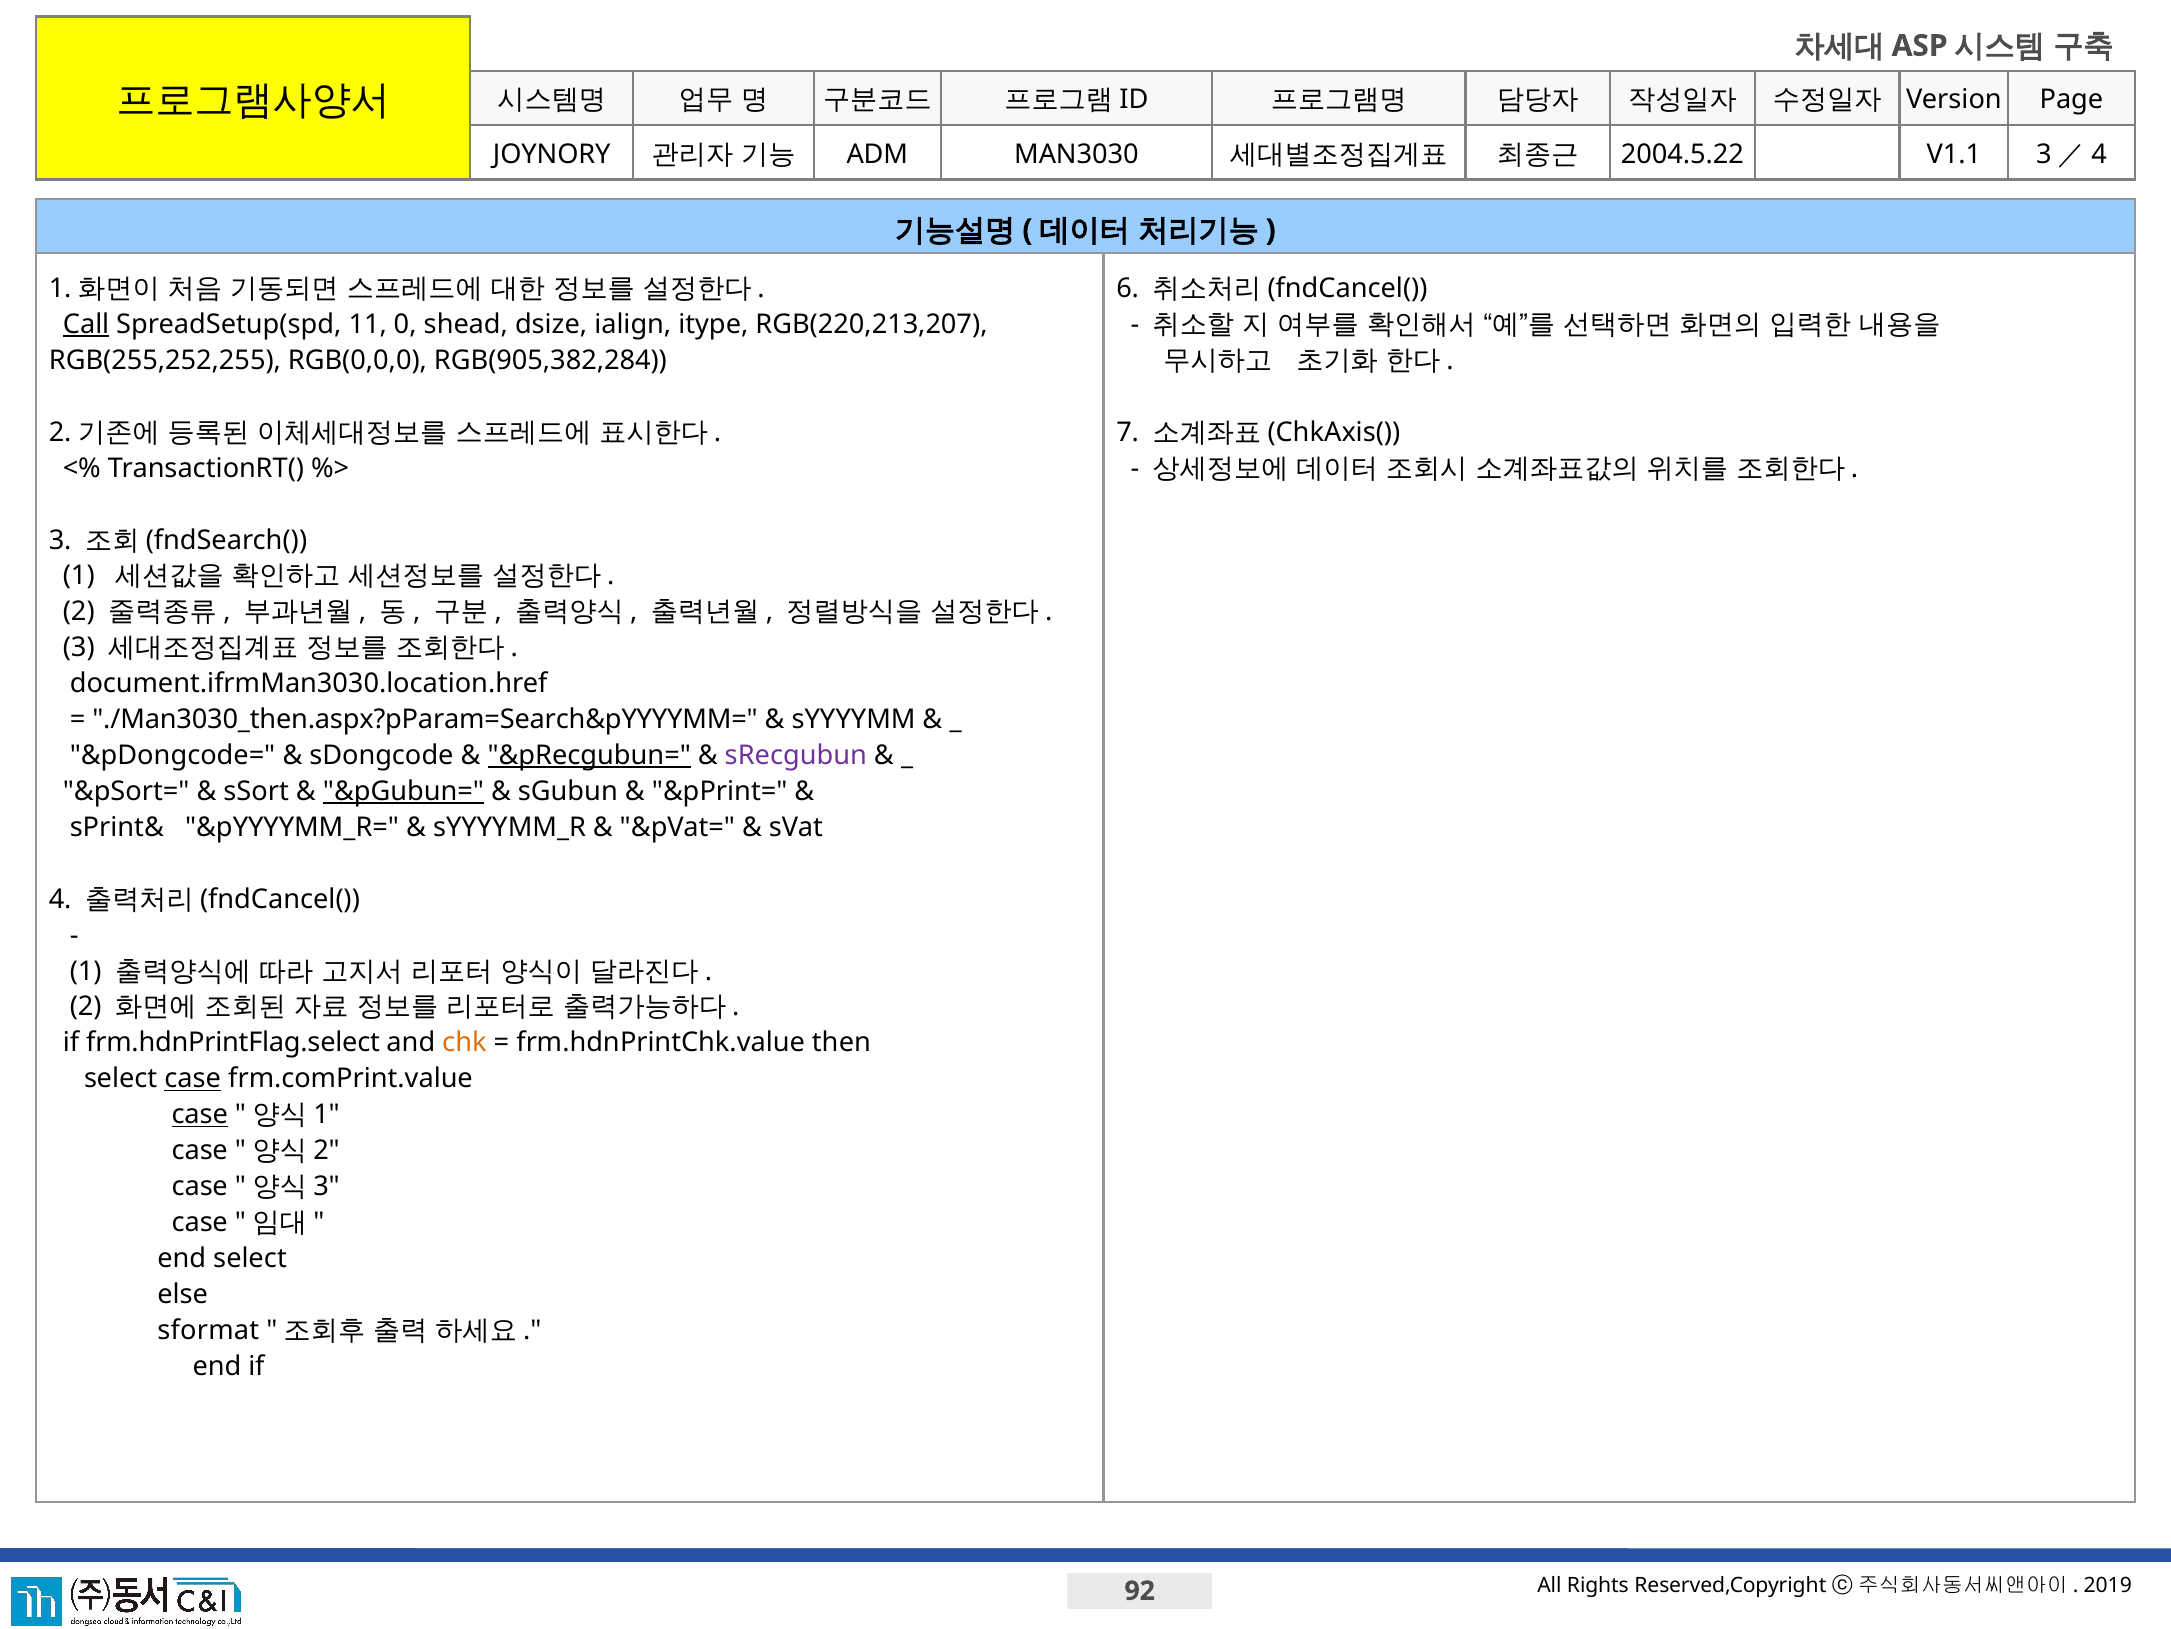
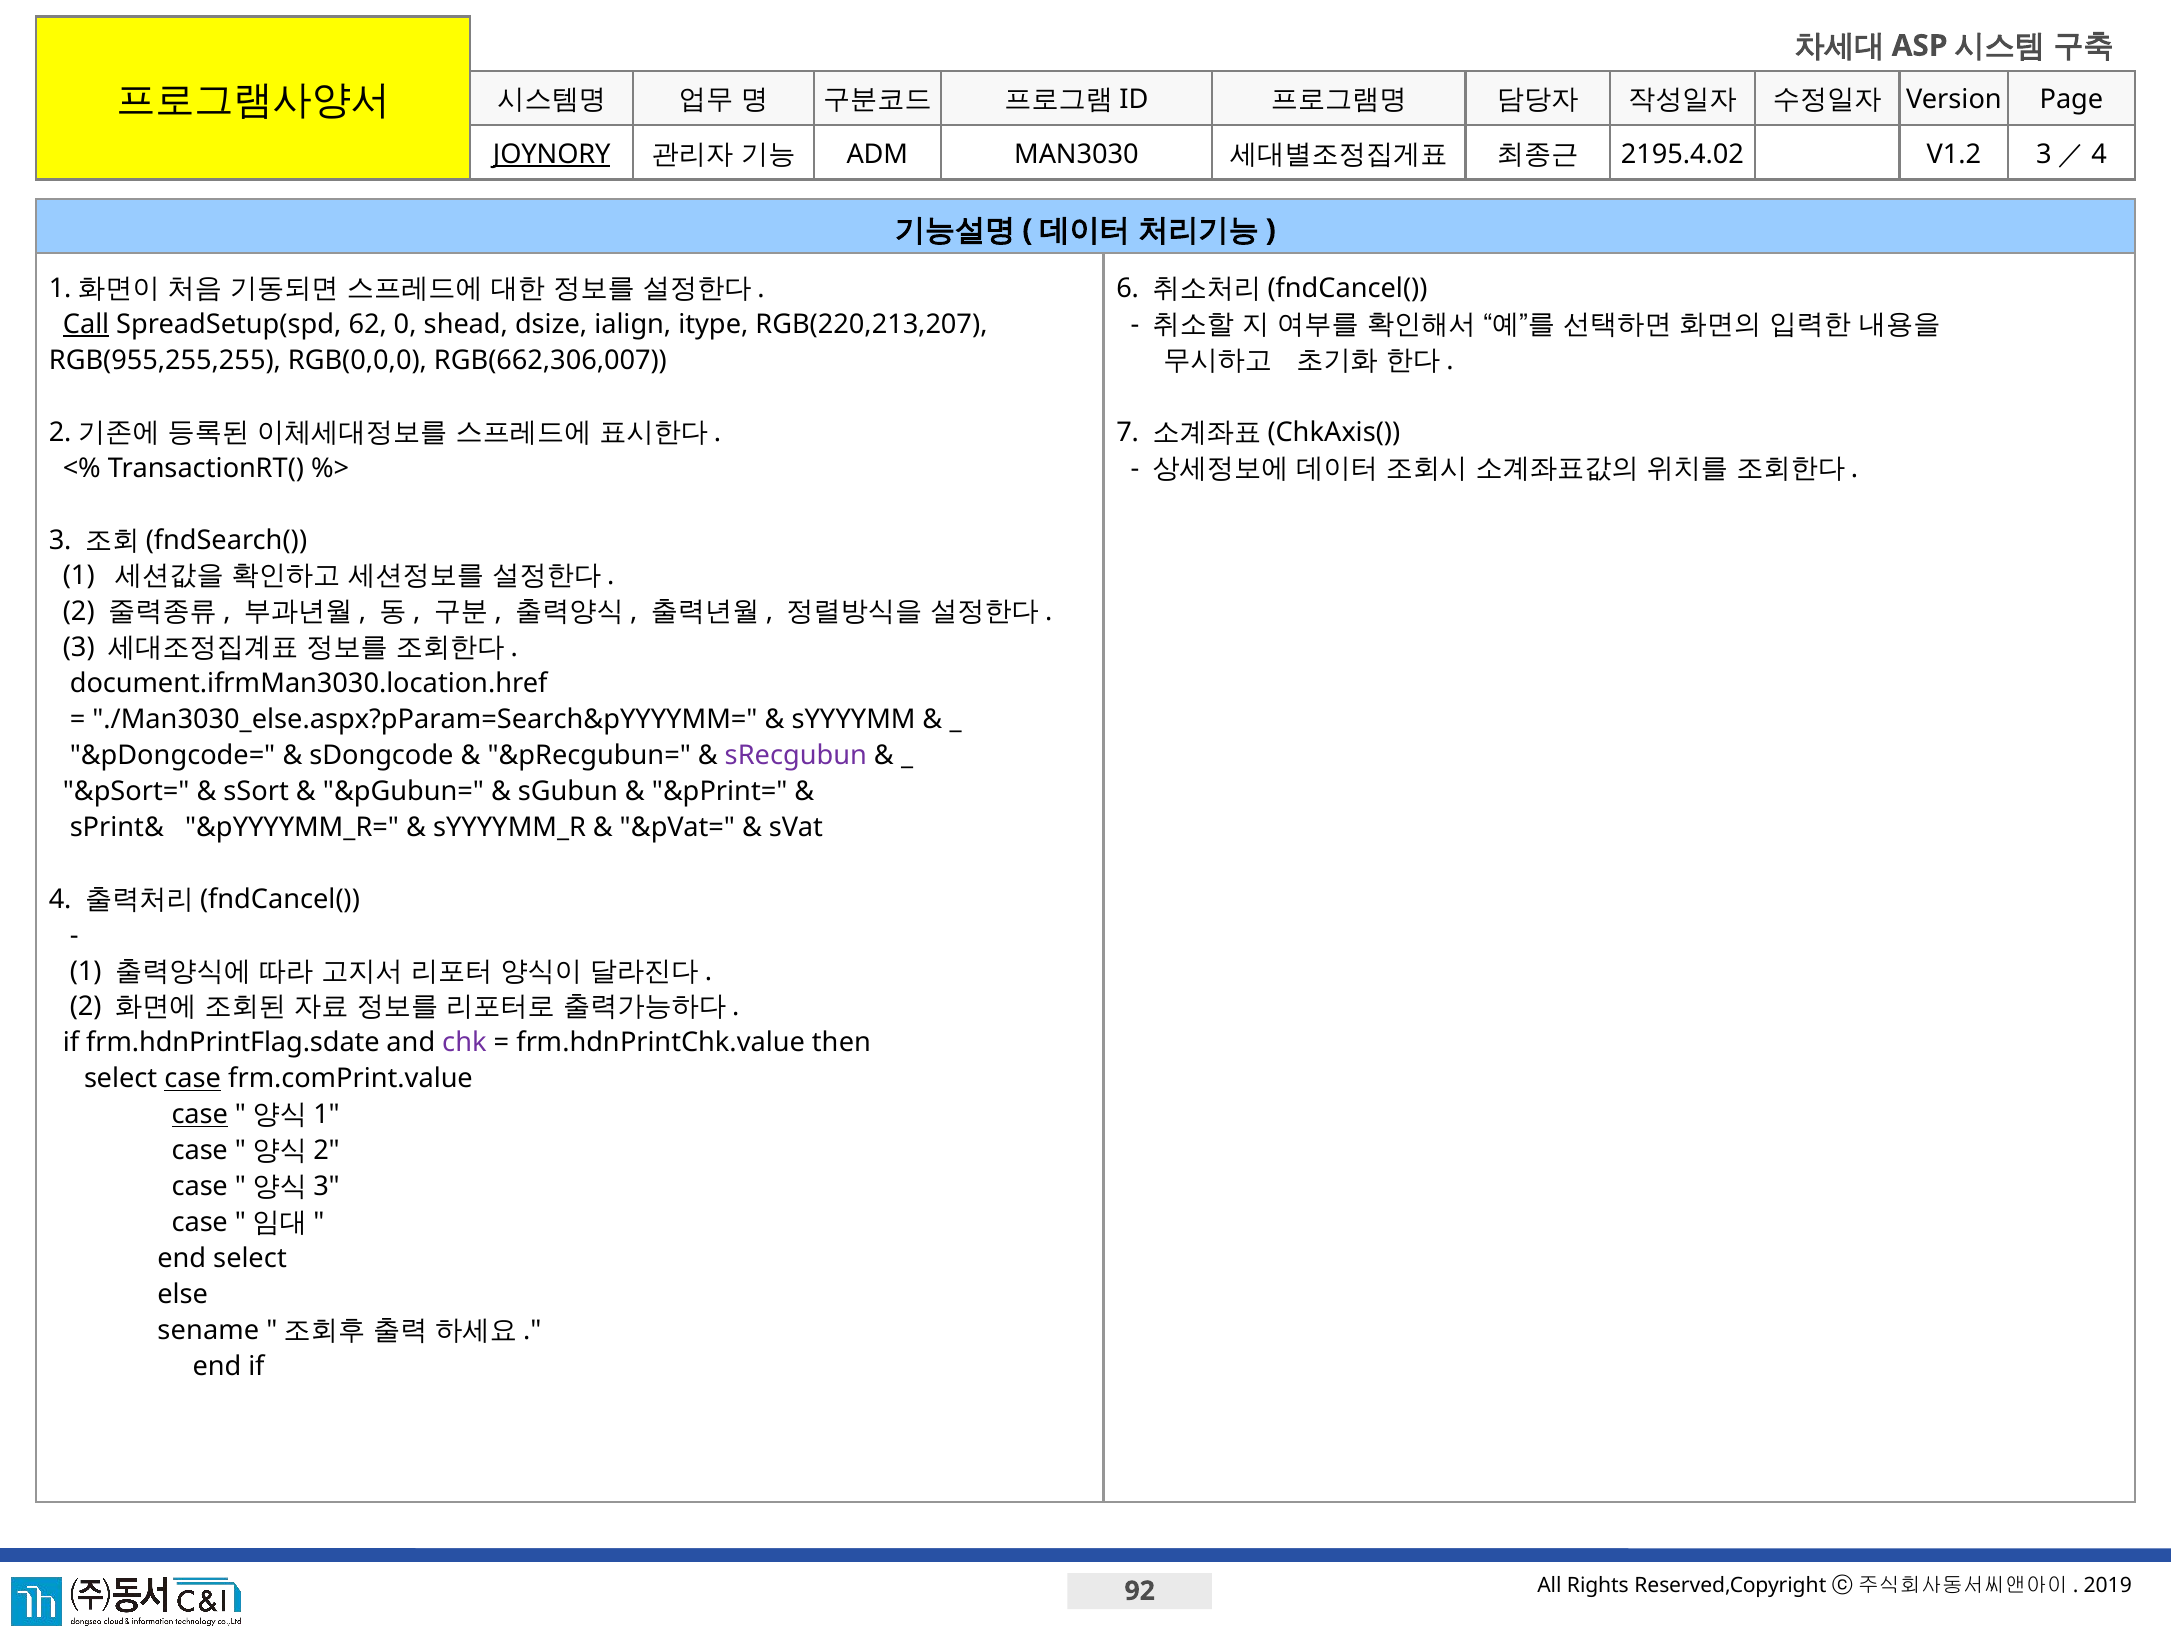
2004.5.22: 2004.5.22 -> 2195.4.02 (1682, 154)
V1.1: V1.1 -> V1.2 (1954, 154)
JOYNORY underline: none -> present (552, 154)
11: 11 -> 62 (368, 324)
RGB(255,252,255: RGB(255,252,255 -> RGB(955,255,255 (165, 360)
RGB(905,382,284: RGB(905,382,284 -> RGB(662,306,007 (550, 360)
./Man3030_then.aspx?pParam=Search&pYYYYMM=: ./Man3030_then.aspx?pParam=Search&pYYYYMM= -> ./Man3030_else.aspx?pParam=Search&pYYYYMM= (425, 719)
&pRecgubun= underline: present -> none (589, 755)
&pGubun= underline: present -> none (403, 791)
frm.hdnPrintFlag.select: frm.hdnPrintFlag.select -> frm.hdnPrintFlag.sdate (233, 1042)
chk colour: orange -> purple (464, 1042)
sformat: sformat -> sename (208, 1330)
